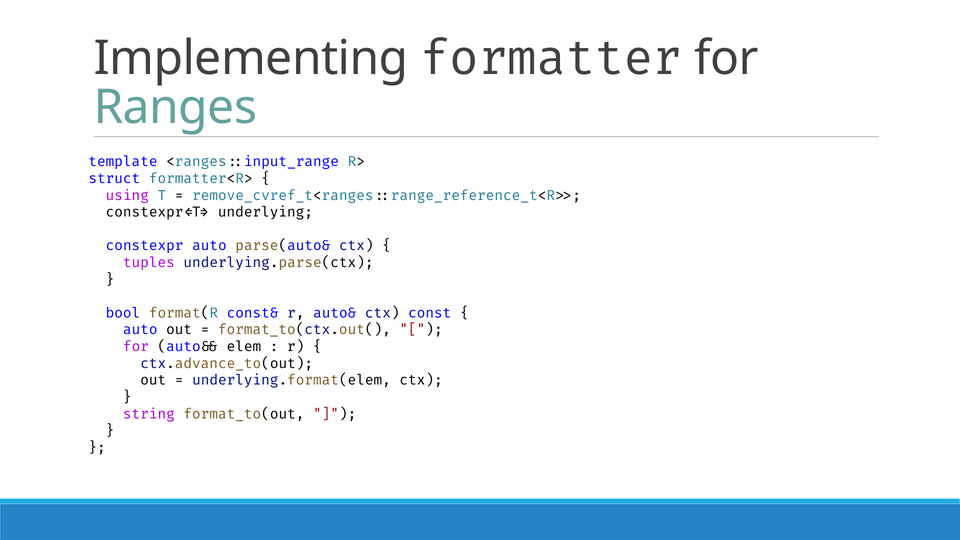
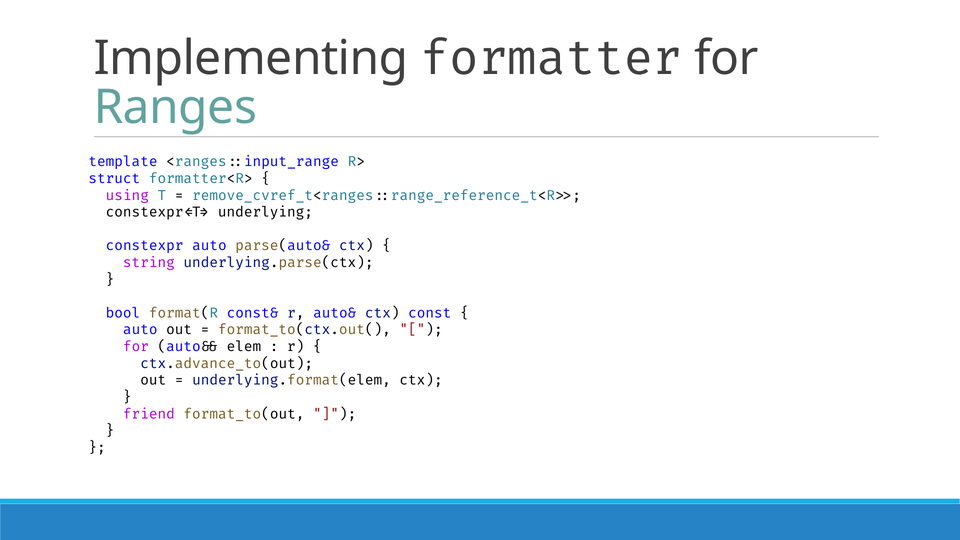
tuples: tuples -> string (149, 263)
string: string -> friend (149, 414)
